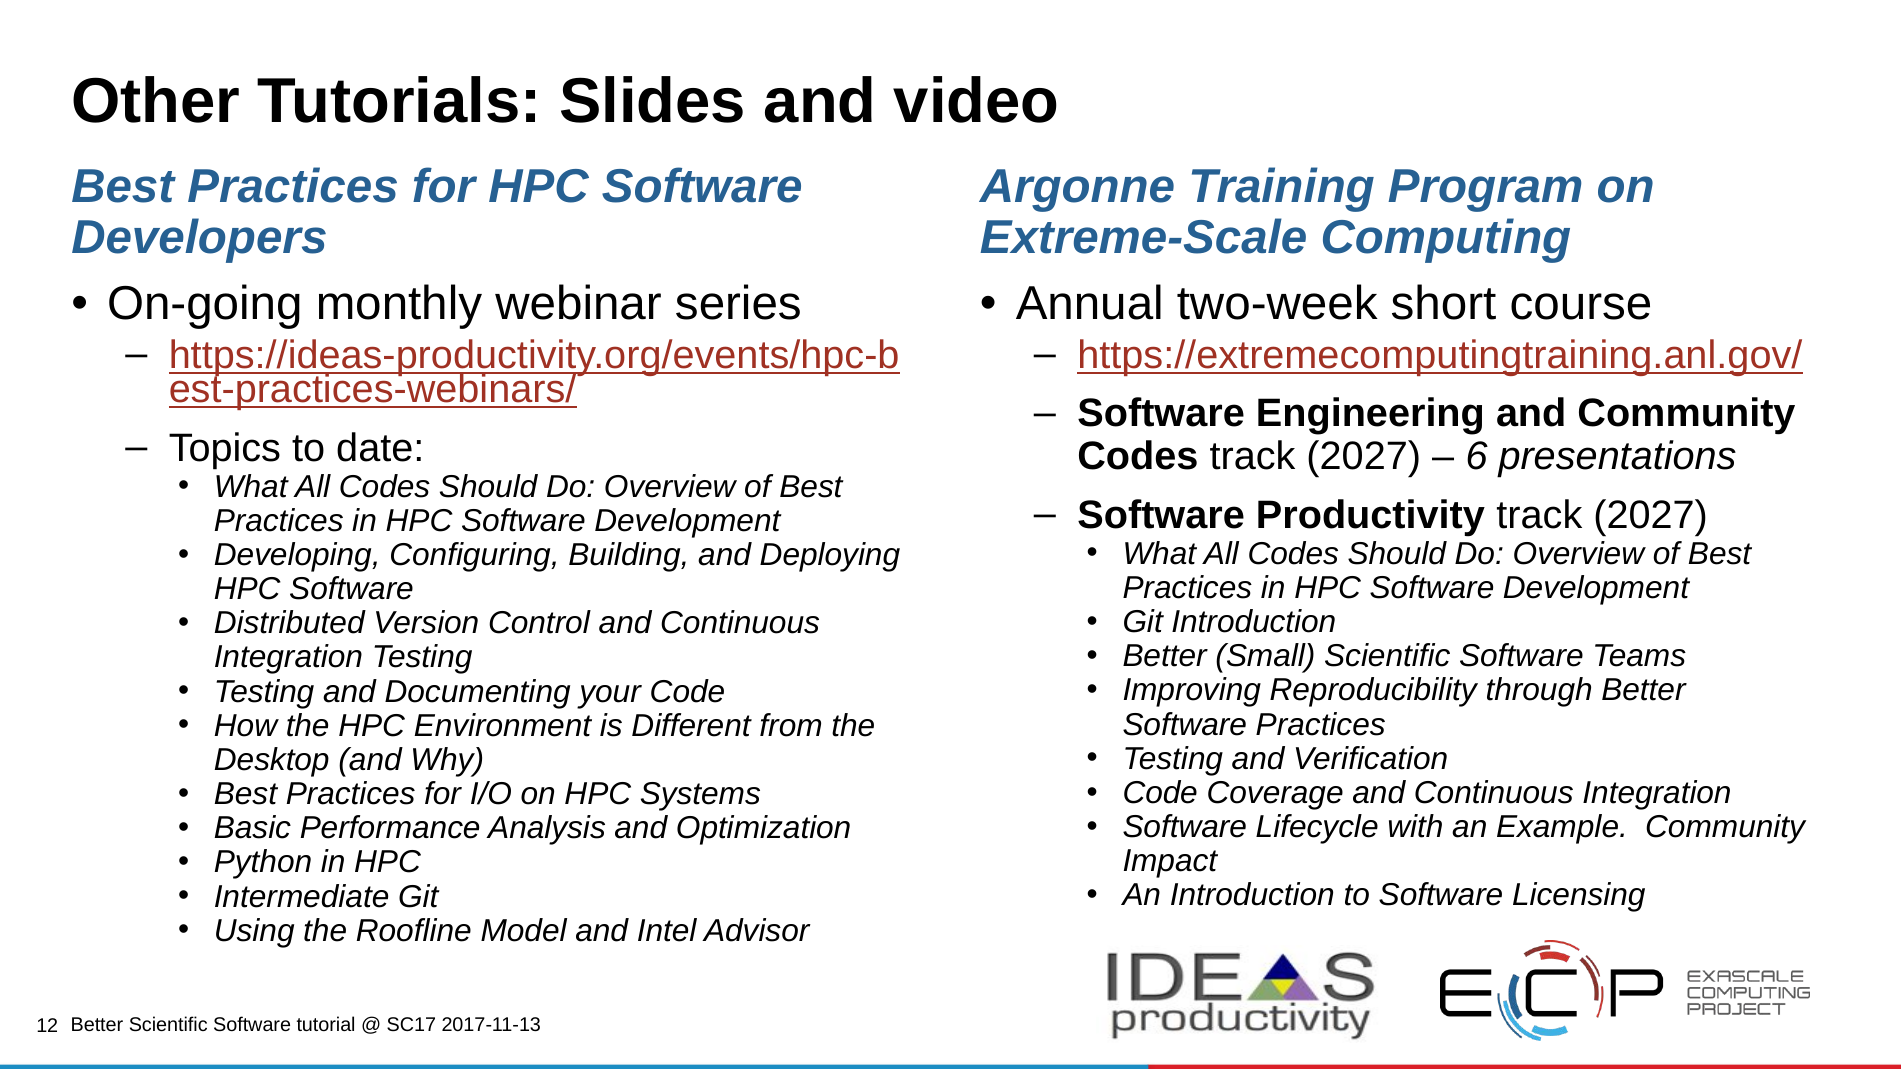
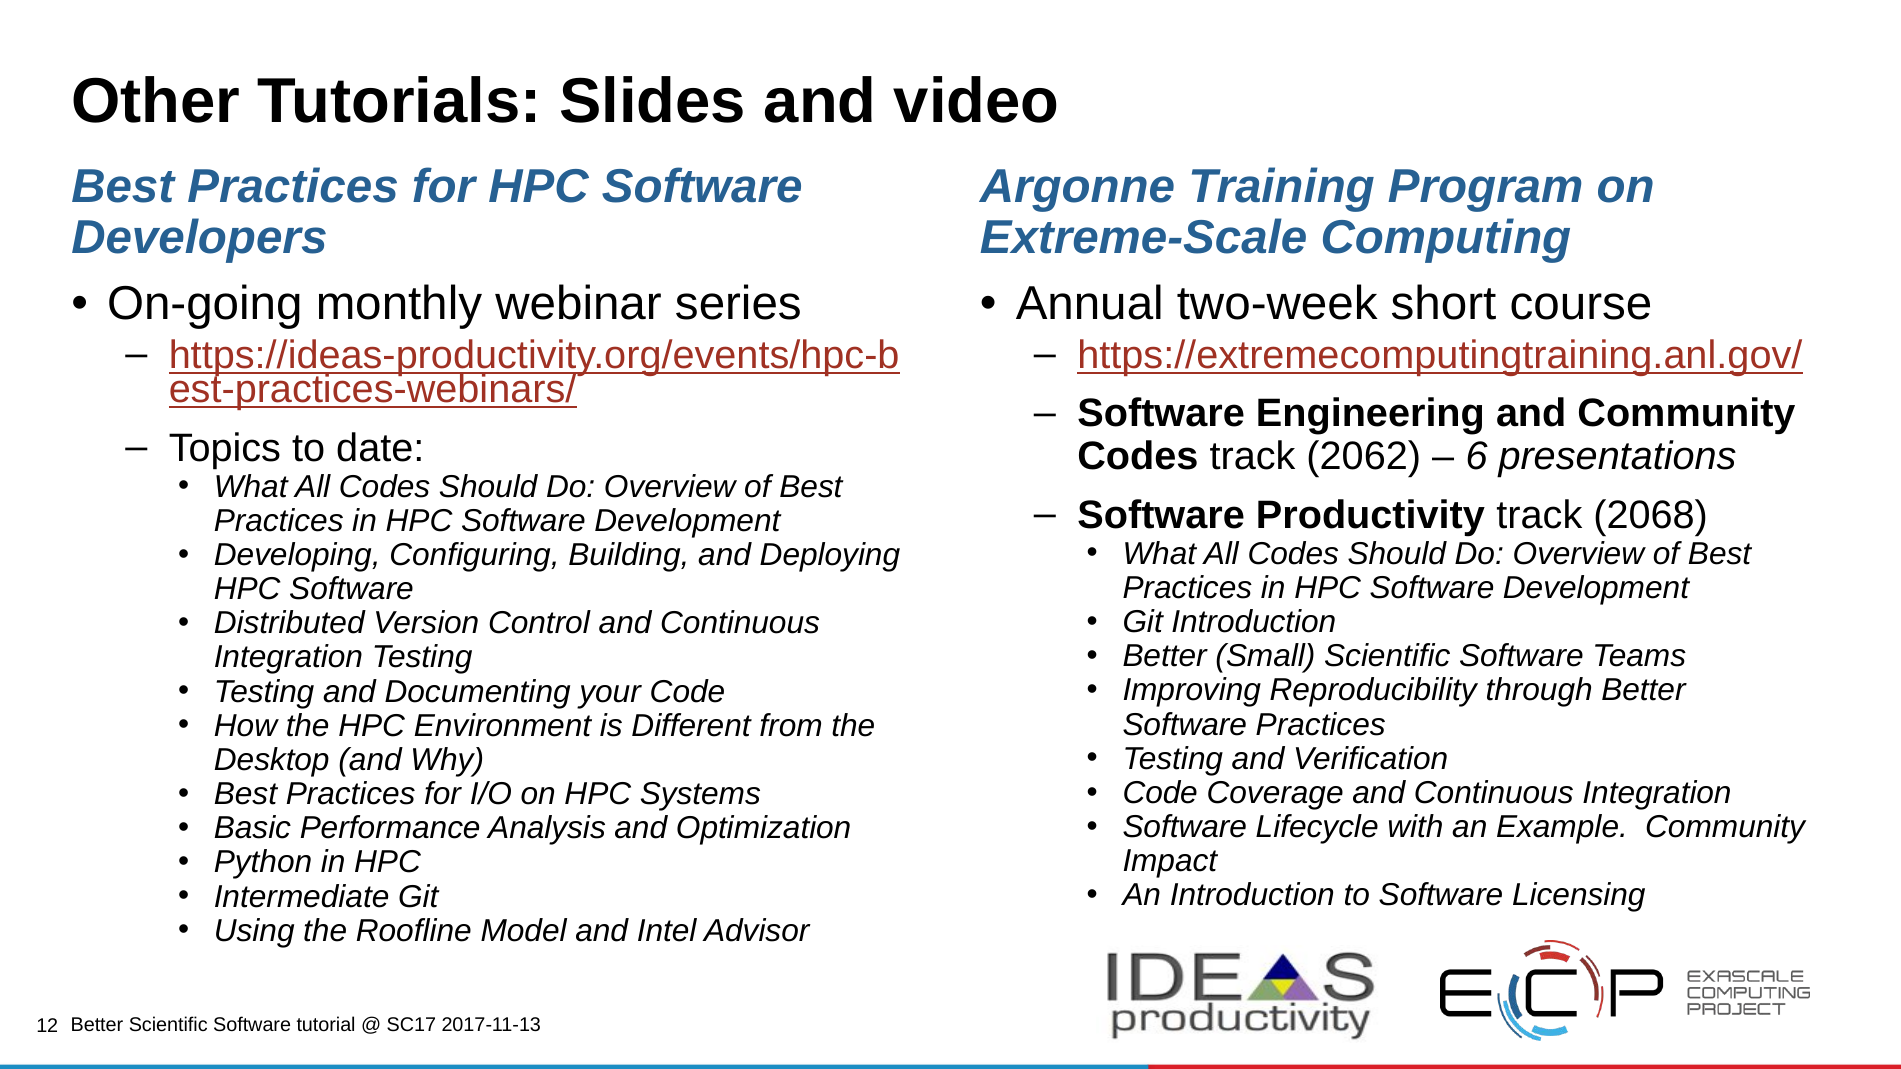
Codes track 2027: 2027 -> 2062 (1364, 457)
Productivity track 2027: 2027 -> 2068 (1651, 516)
